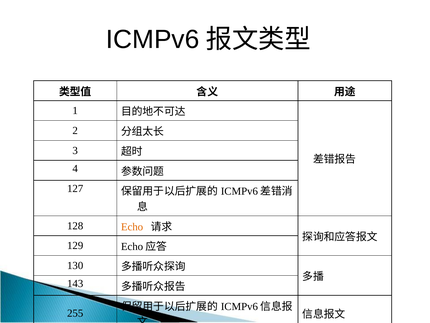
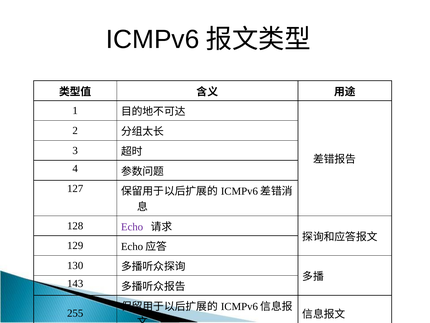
Echo colour: orange -> purple (132, 227)
